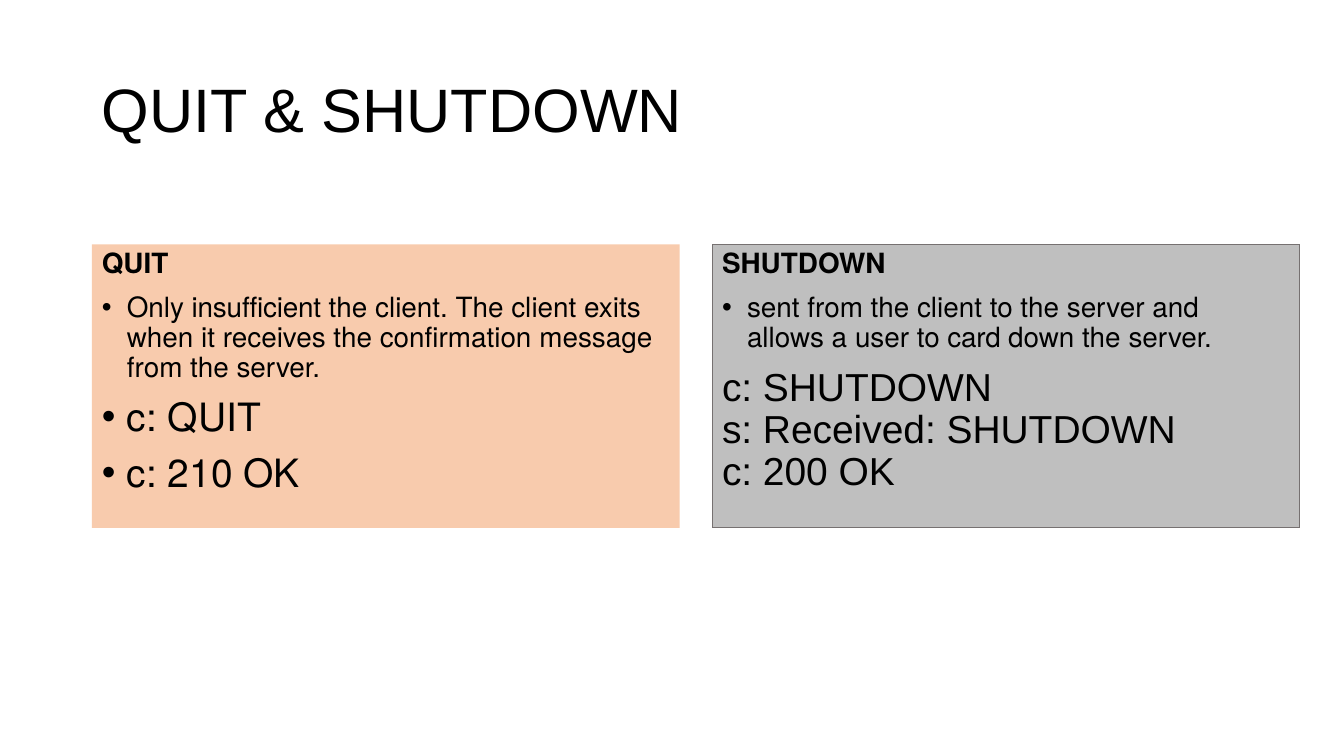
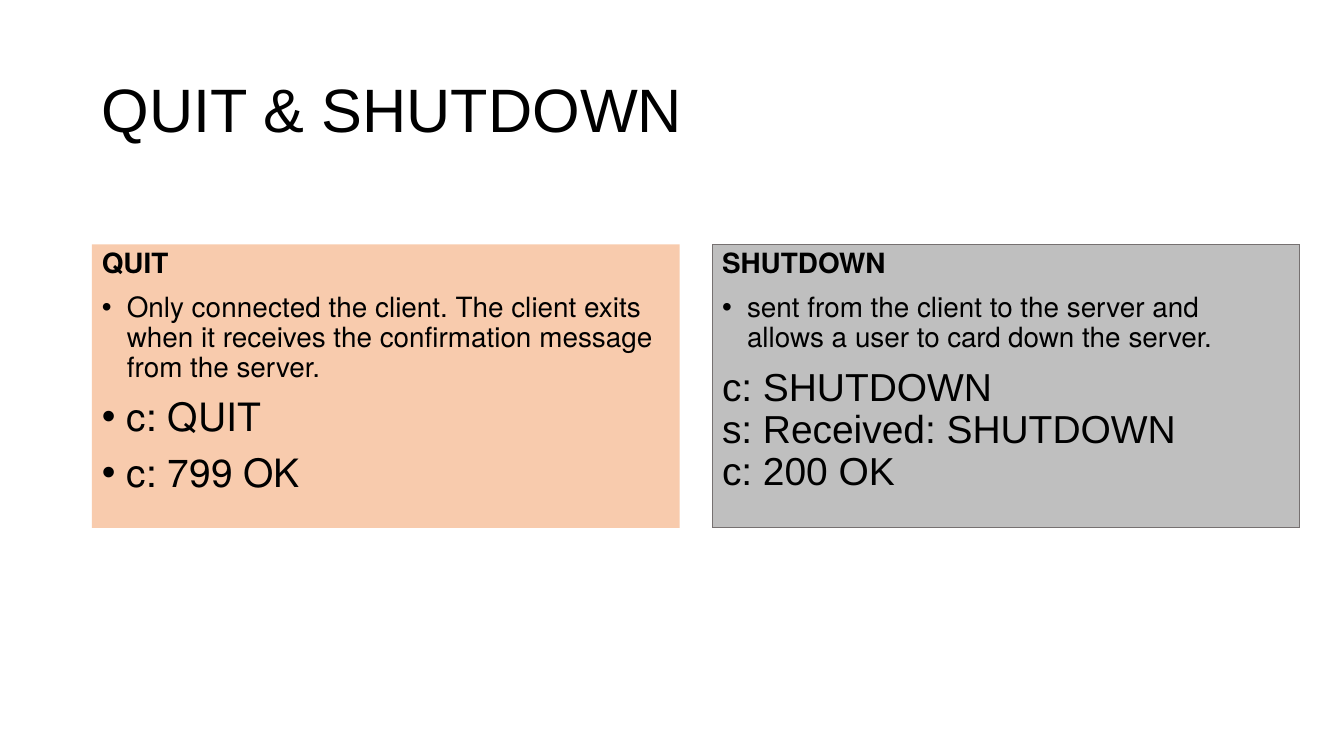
insufficient: insufficient -> connected (256, 308)
210: 210 -> 799 (200, 474)
